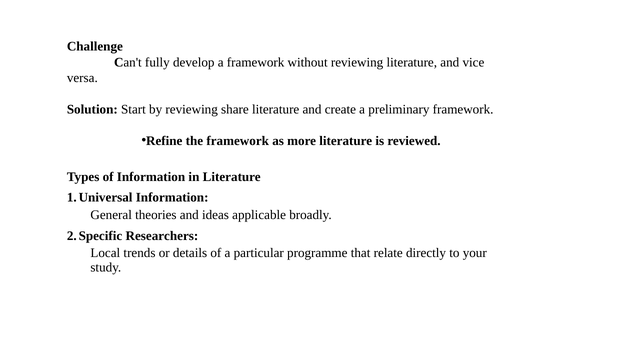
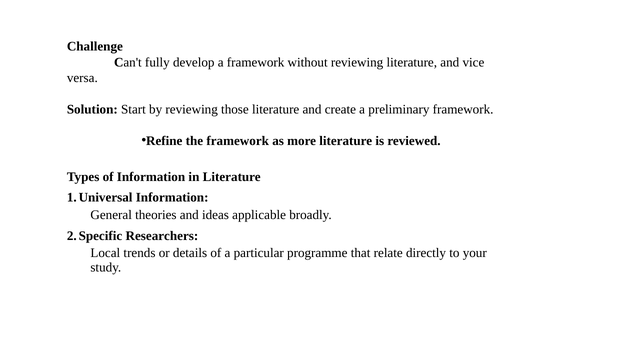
share: share -> those (235, 110)
